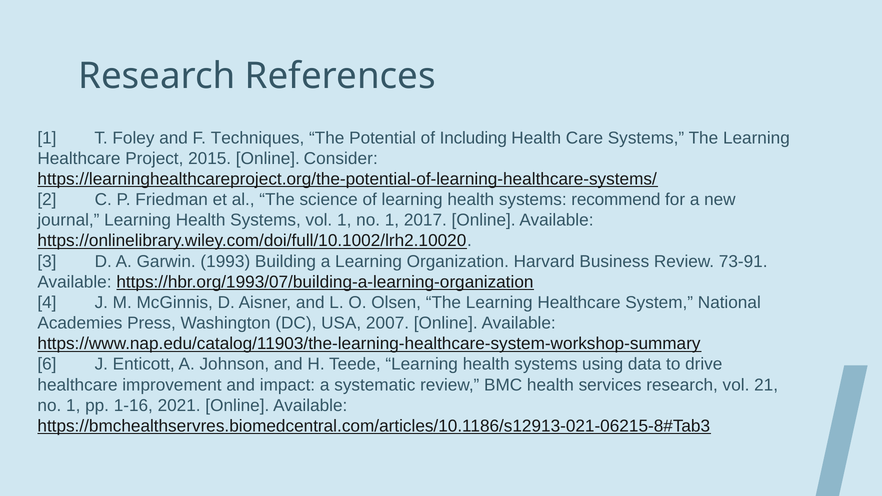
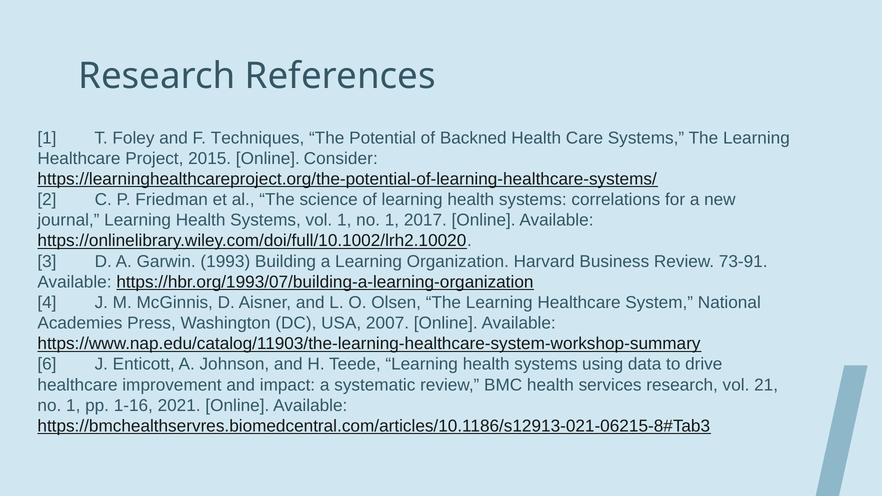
Including: Including -> Backned (473, 138)
recommend: recommend -> correlations (616, 200)
